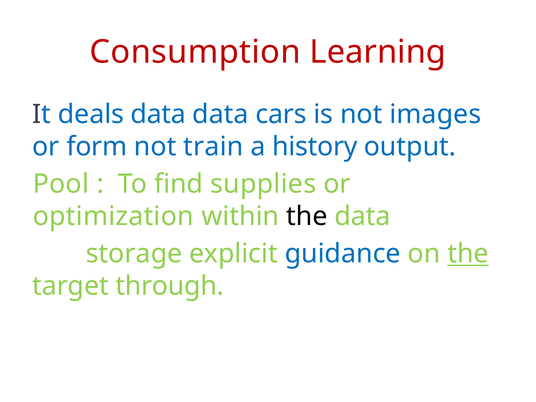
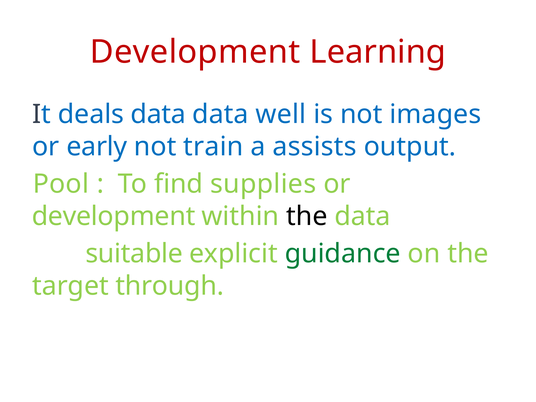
Consumption: Consumption -> Development (195, 52)
cars: cars -> well (281, 114)
form: form -> early (97, 147)
history: history -> assists (315, 147)
optimization: optimization -> development (114, 216)
storage: storage -> suitable (134, 254)
guidance colour: blue -> green (343, 254)
the underline: present -> none (468, 254)
